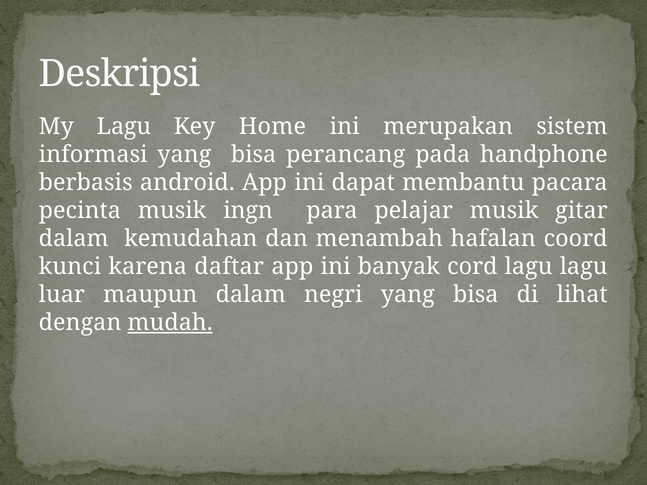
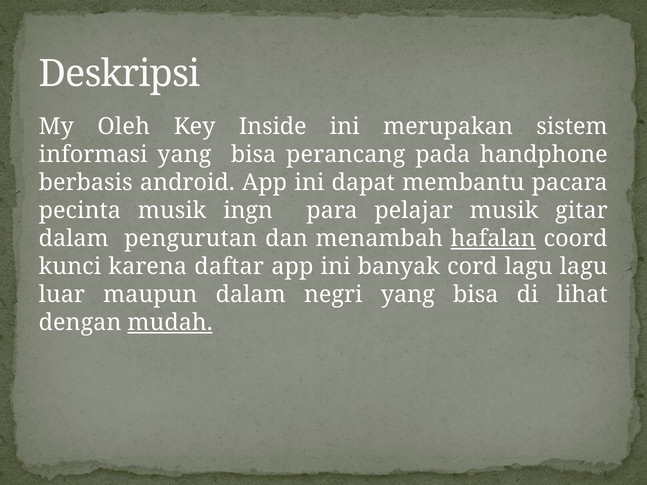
My Lagu: Lagu -> Oleh (124, 127)
Home: Home -> Inside (273, 127)
kemudahan: kemudahan -> pengurutan (191, 239)
hafalan underline: none -> present (493, 239)
